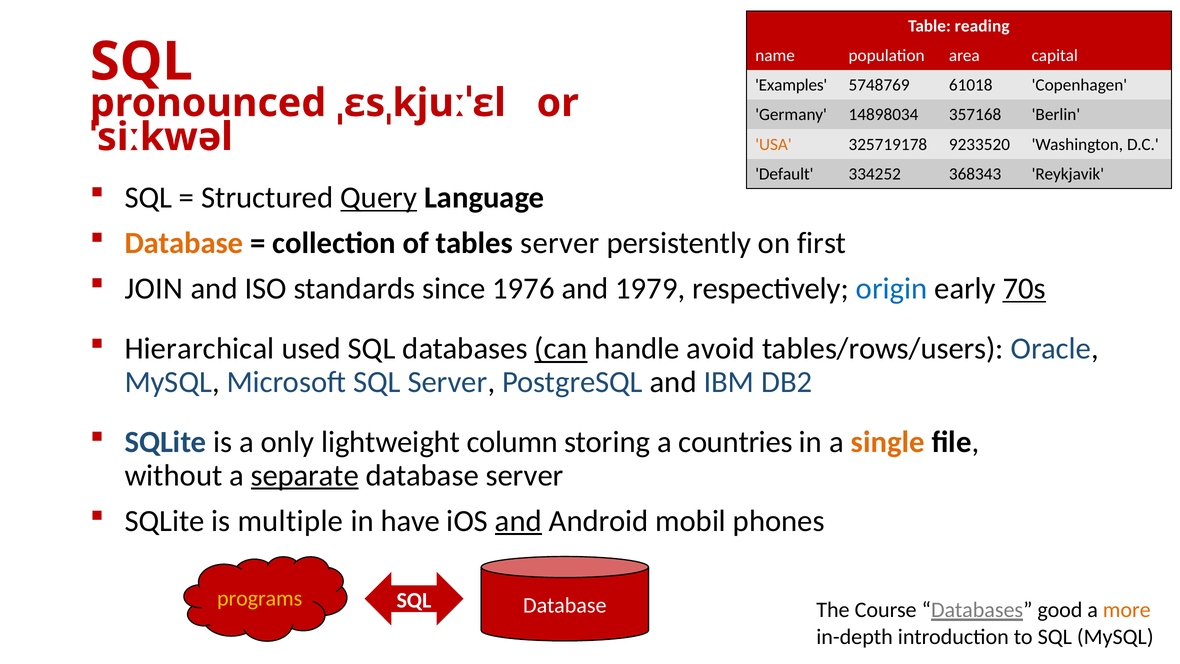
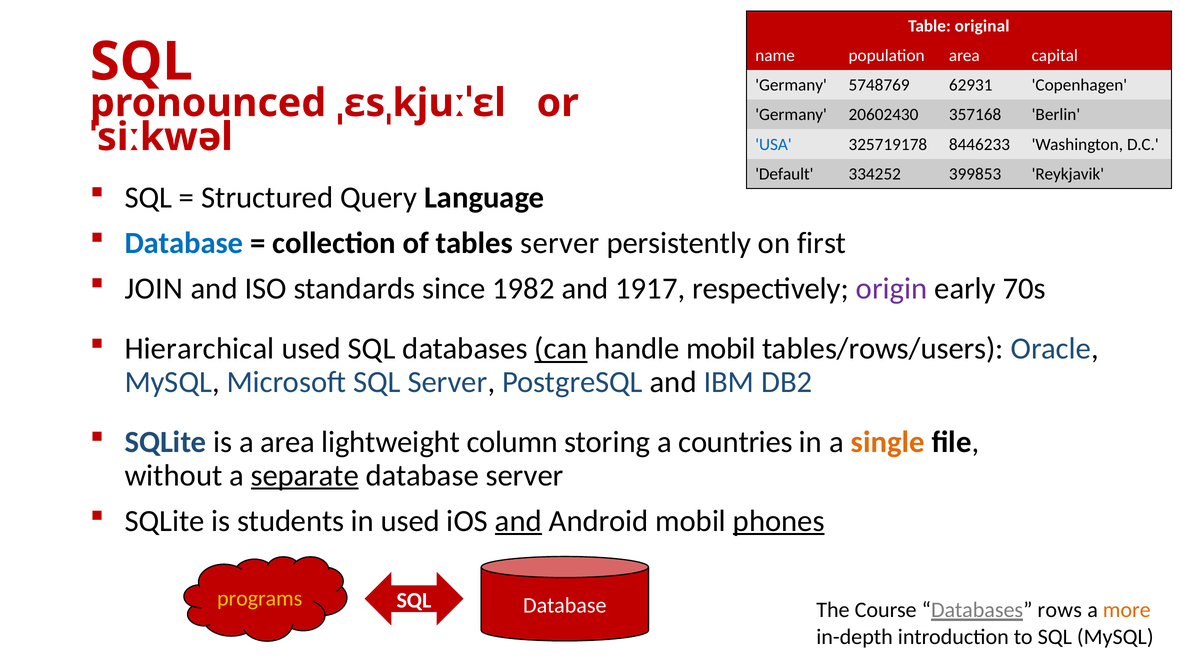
reading: reading -> original (982, 26)
Examples: Examples -> Germany (791, 85)
61018: 61018 -> 62931 (971, 85)
14898034: 14898034 -> 20602430 (884, 115)
USA colour: orange -> blue (774, 144)
9233520: 9233520 -> 8446233 (979, 144)
368343: 368343 -> 399853 (975, 174)
Query underline: present -> none (379, 198)
Database colour: orange -> blue (184, 243)
1976: 1976 -> 1982 (523, 288)
1979: 1979 -> 1917 (650, 288)
origin colour: blue -> purple (892, 288)
70s underline: present -> none (1024, 288)
handle avoid: avoid -> mobil (721, 349)
a only: only -> area (287, 442)
multiple: multiple -> students (291, 521)
in have: have -> used (410, 521)
phones underline: none -> present (779, 521)
good: good -> rows (1060, 610)
